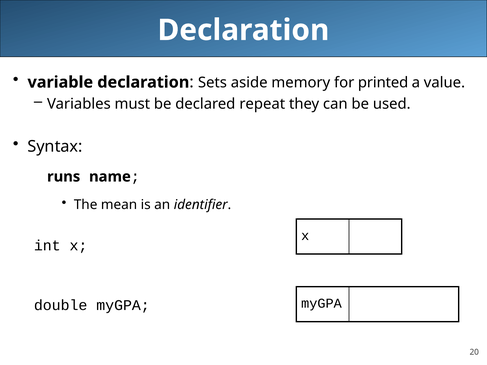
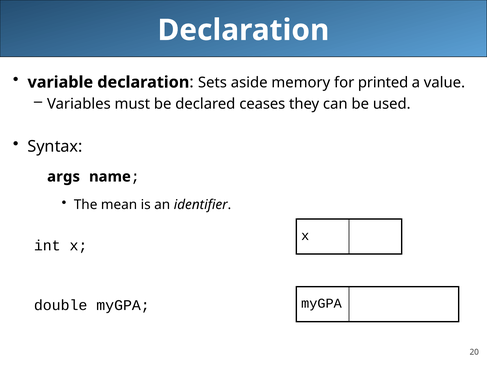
repeat: repeat -> ceases (262, 104)
runs: runs -> args (64, 177)
